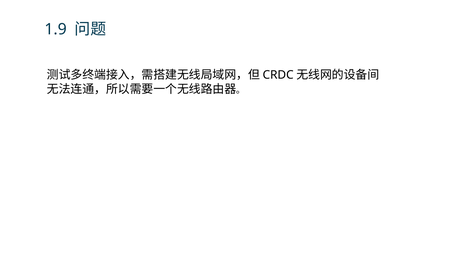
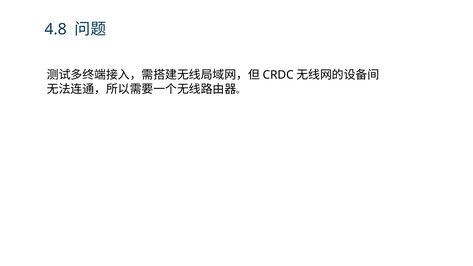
1.9: 1.9 -> 4.8 (56, 29)
